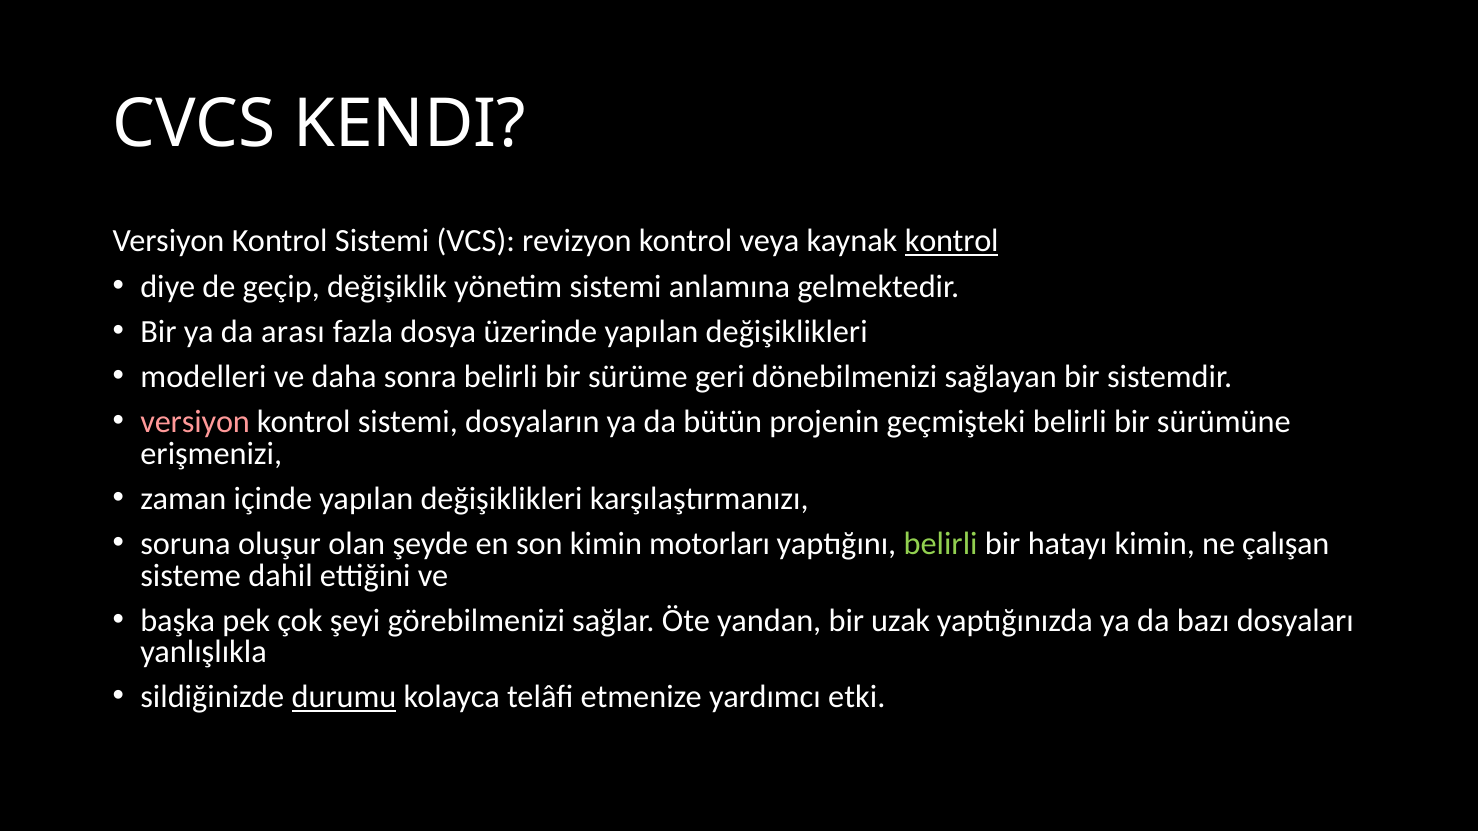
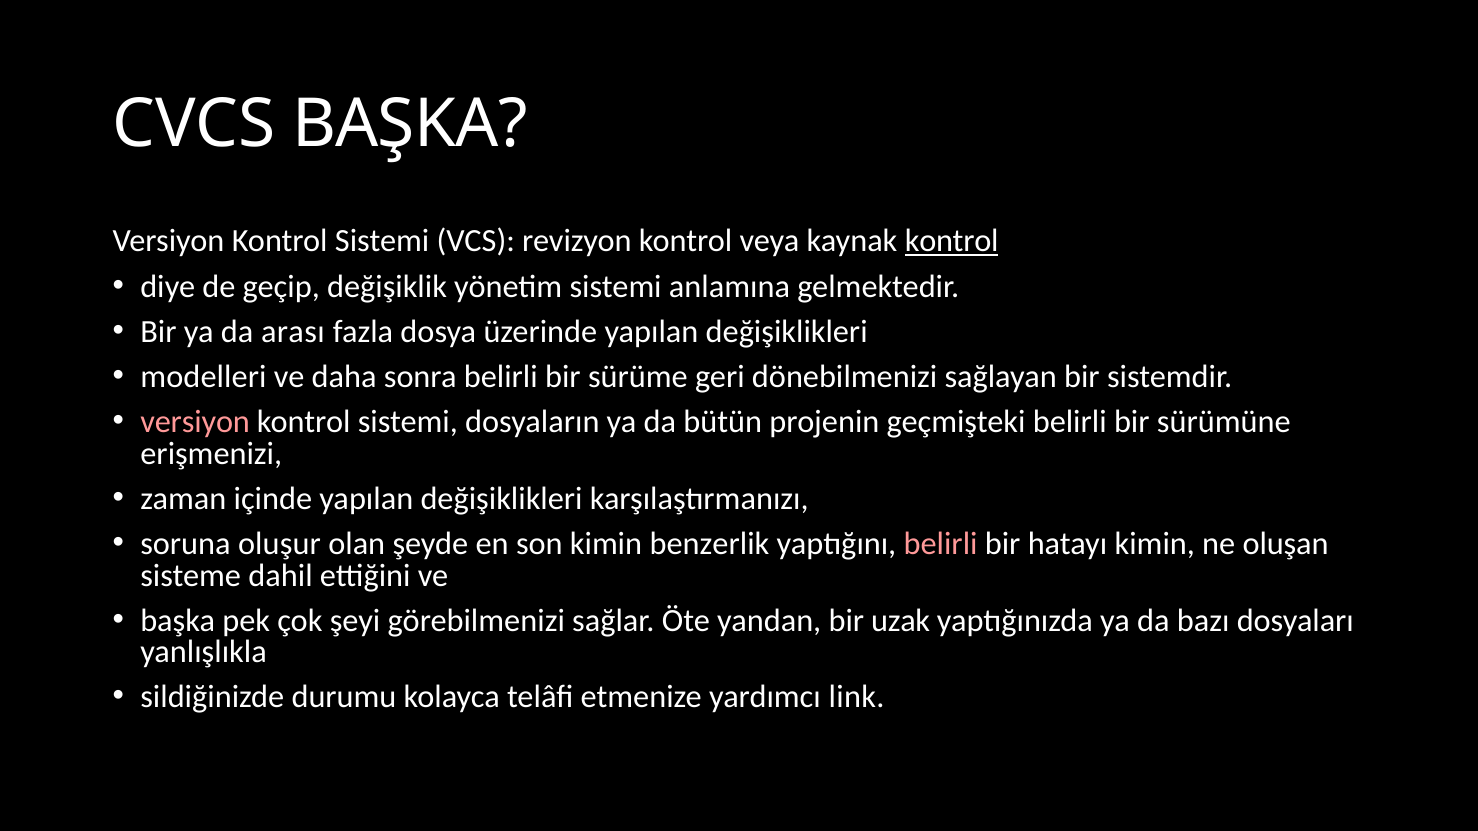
CVCS KENDI: KENDI -> BAŞKA (410, 124)
motorları: motorları -> benzerlik (709, 544)
belirli colour: light green -> pink (941, 544)
çalışan: çalışan -> oluşan (1286, 544)
durumu underline: present -> none (344, 698)
etki: etki -> link (857, 698)
